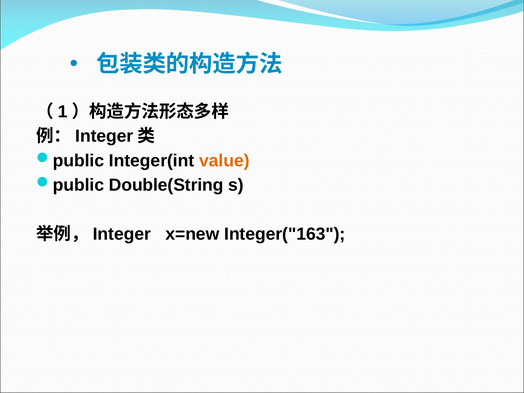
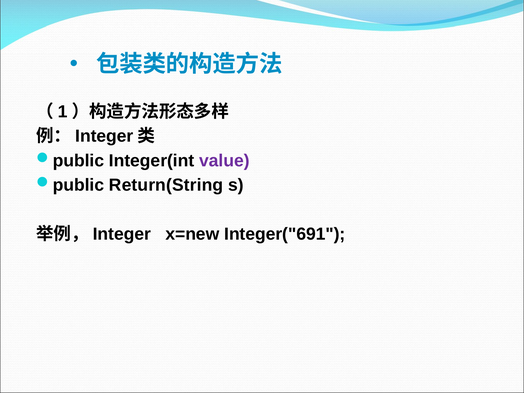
value colour: orange -> purple (224, 161)
Double(String: Double(String -> Return(String (166, 185)
Integer("163: Integer("163 -> Integer("691 (285, 234)
